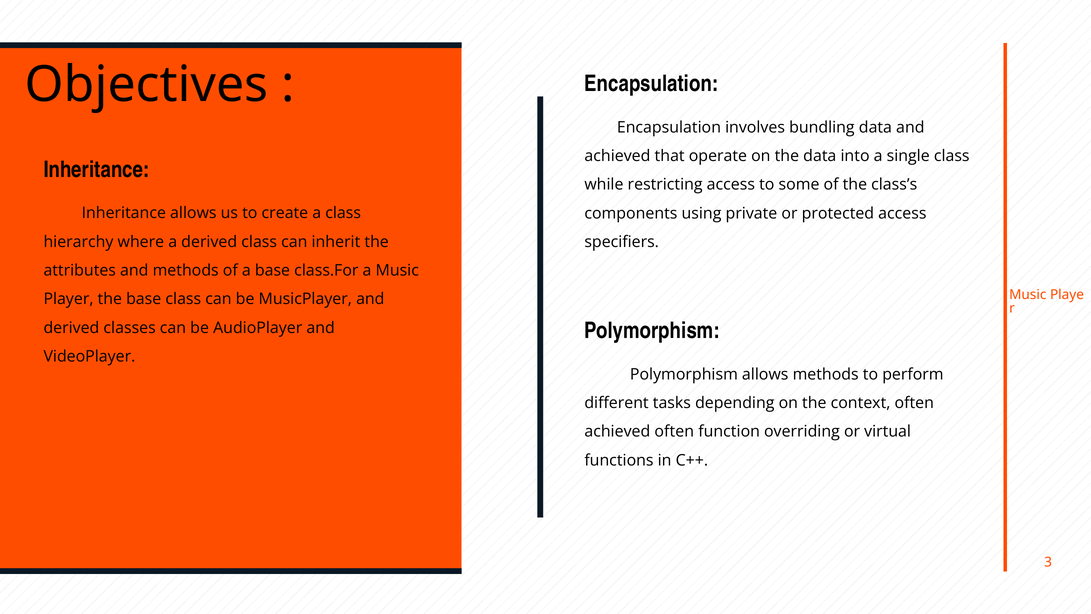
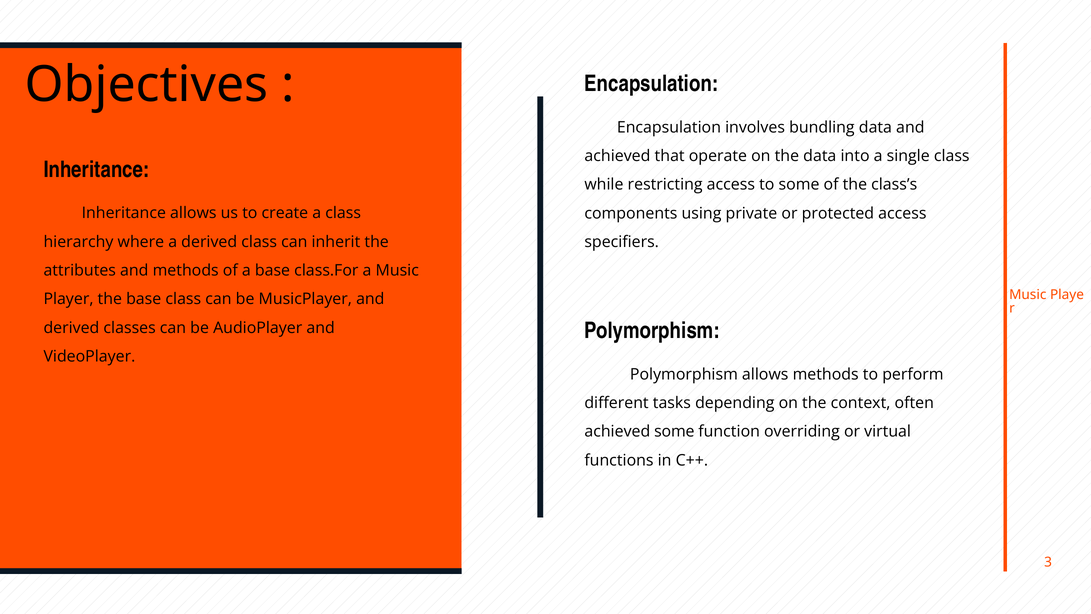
achieved often: often -> some (674, 431)
